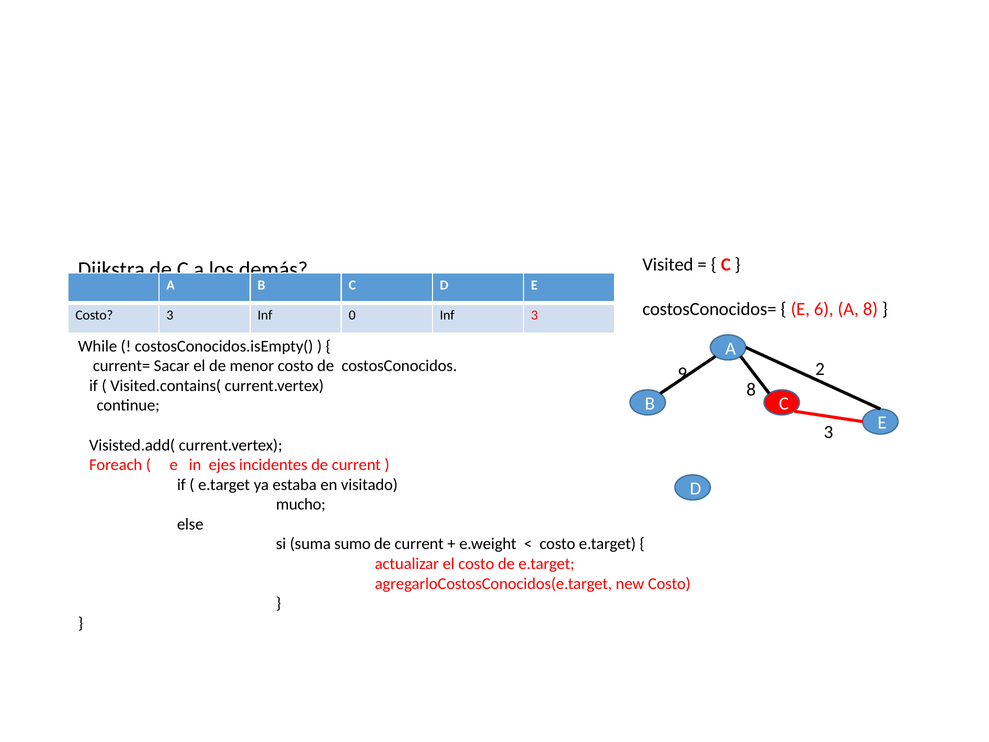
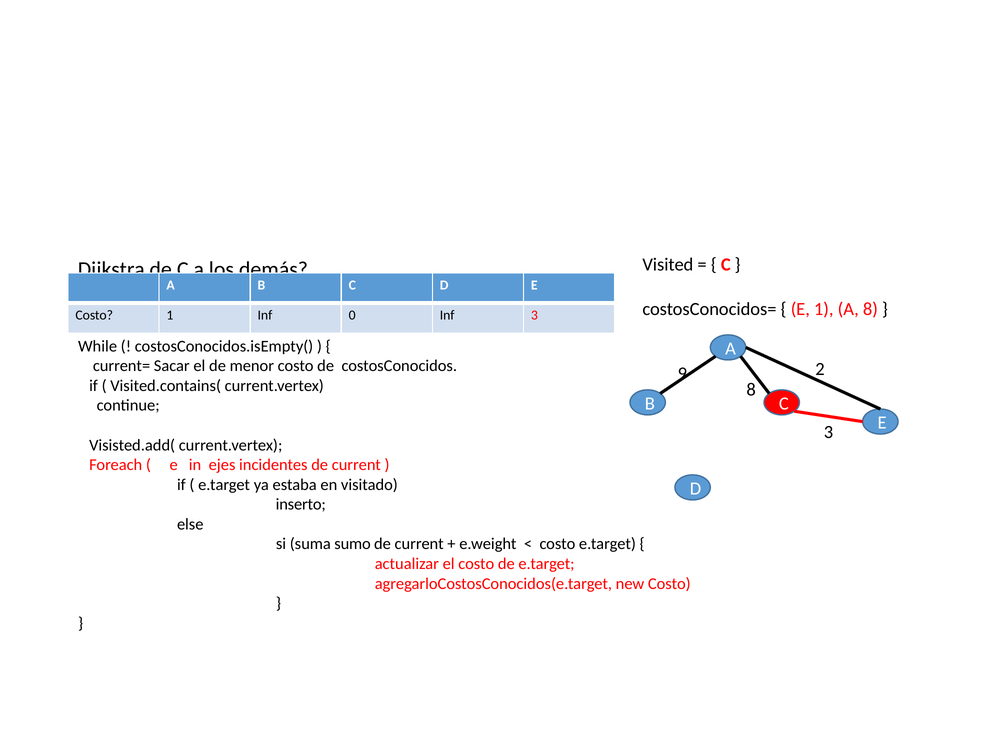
E 6: 6 -> 1 (824, 309)
Costo 3: 3 -> 1 (170, 315)
mucho: mucho -> inserto (301, 504)
